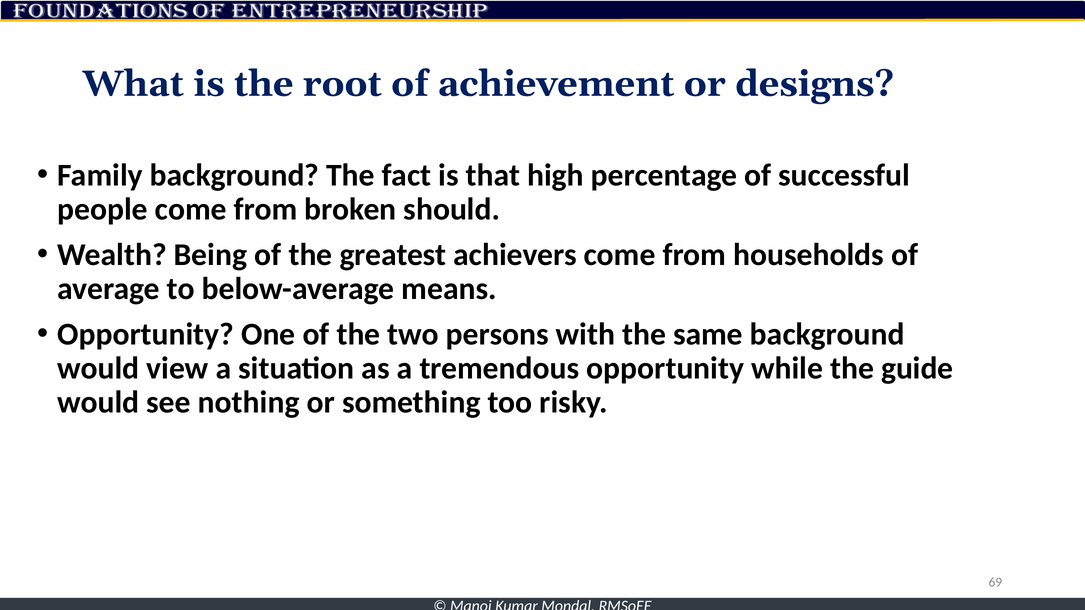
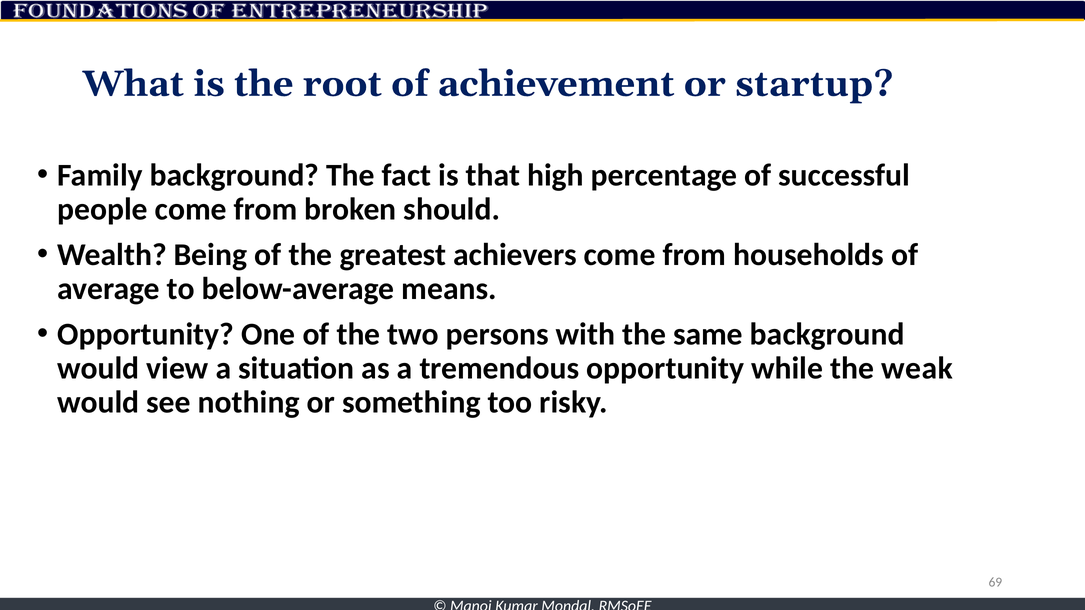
designs: designs -> startup (814, 84)
guide: guide -> weak (917, 368)
